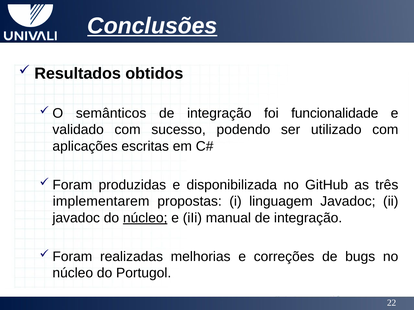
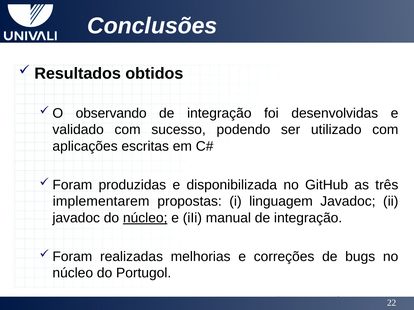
Conclusões underline: present -> none (152, 26)
semânticos: semânticos -> observando (111, 113)
funcionalidade: funcionalidade -> desenvolvidas (335, 113)
